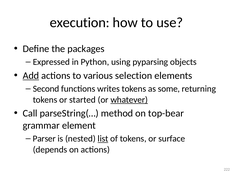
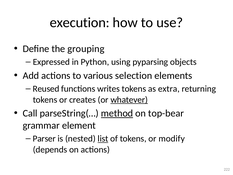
packages: packages -> grouping (86, 49)
Add underline: present -> none (31, 75)
Second: Second -> Reused (46, 89)
some: some -> extra (169, 89)
started: started -> creates (83, 100)
method underline: none -> present (117, 113)
surface: surface -> modify (172, 138)
